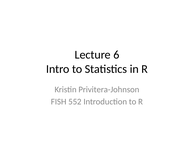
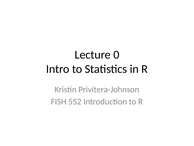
6: 6 -> 0 (116, 55)
